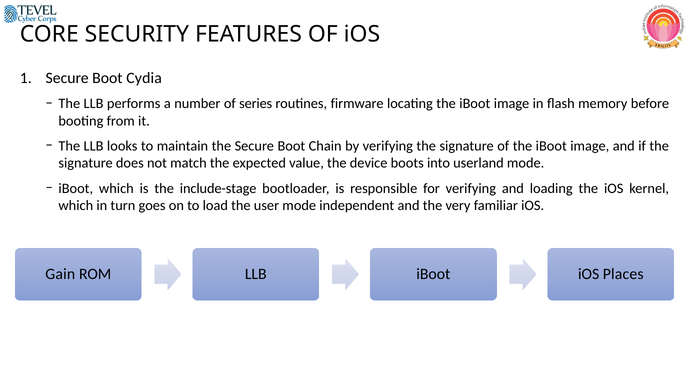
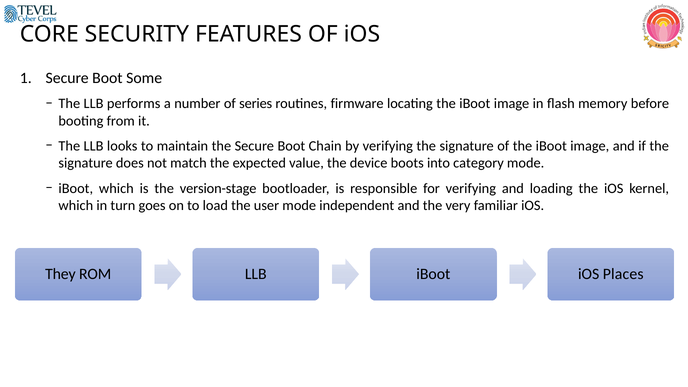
Cydia: Cydia -> Some (144, 78)
userland: userland -> category (478, 163)
include-stage: include-stage -> version-stage (218, 188)
Gain: Gain -> They (60, 274)
